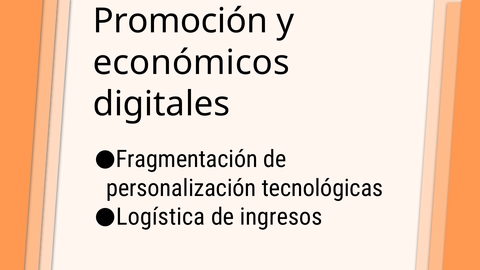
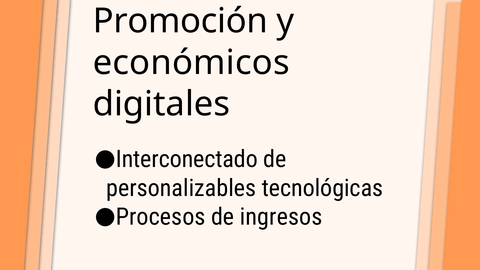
Fragmentación: Fragmentación -> Interconectado (187, 159)
personalización: personalización -> personalizables (181, 188)
Logística: Logística -> Procesos (161, 217)
